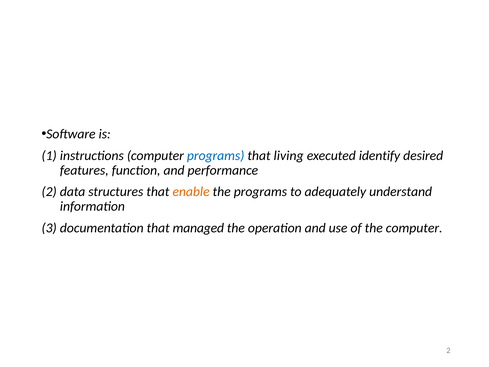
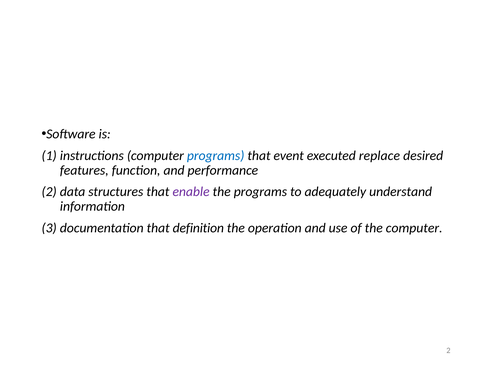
living: living -> event (289, 155)
identify: identify -> replace (379, 155)
enable colour: orange -> purple (191, 192)
managed: managed -> definition (198, 228)
